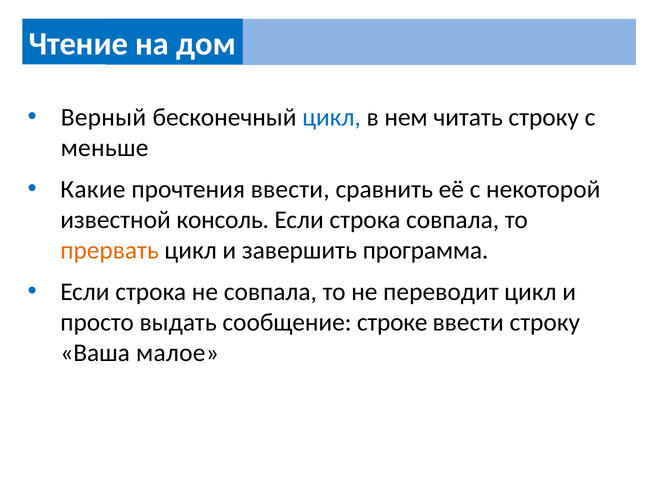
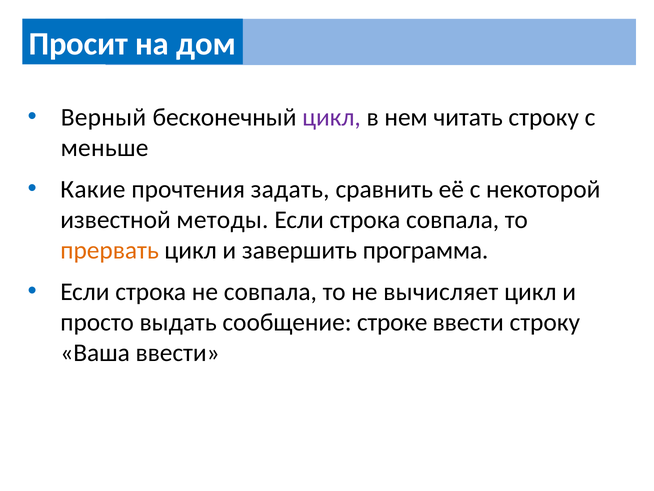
Чтение: Чтение -> Просит (78, 44)
цикл colour: blue -> purple (332, 117)
прочтения ввести: ввести -> задать (290, 189)
консоль: консоль -> методы (222, 220)
переводит: переводит -> вычисляет (441, 292)
Ваша малое: малое -> ввести (178, 353)
